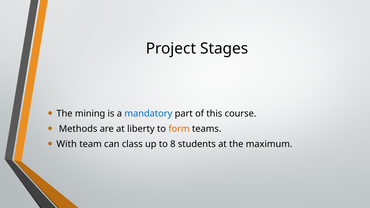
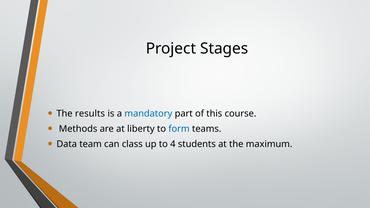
mining: mining -> results (90, 114)
form colour: orange -> blue (179, 129)
With: With -> Data (67, 144)
8: 8 -> 4 (173, 144)
